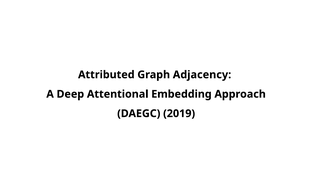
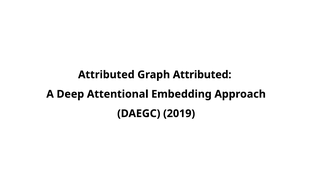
Graph Adjacency: Adjacency -> Attributed (202, 75)
